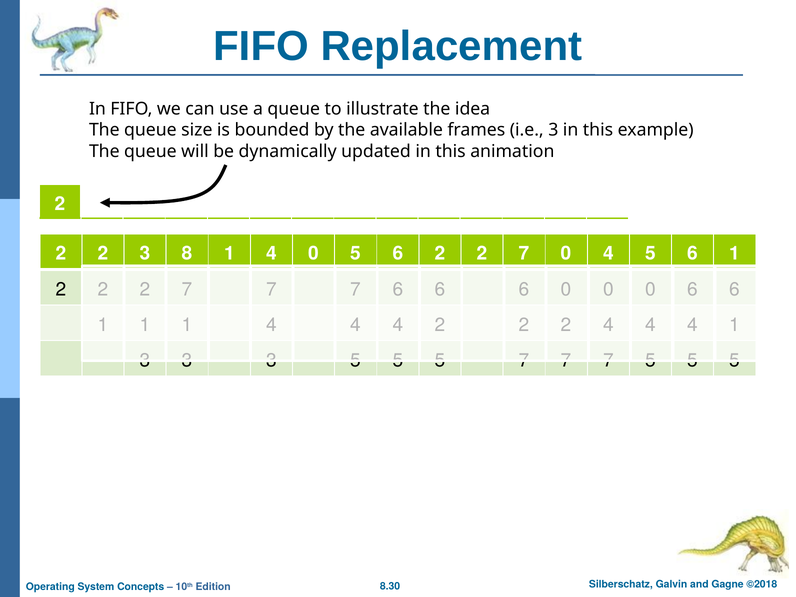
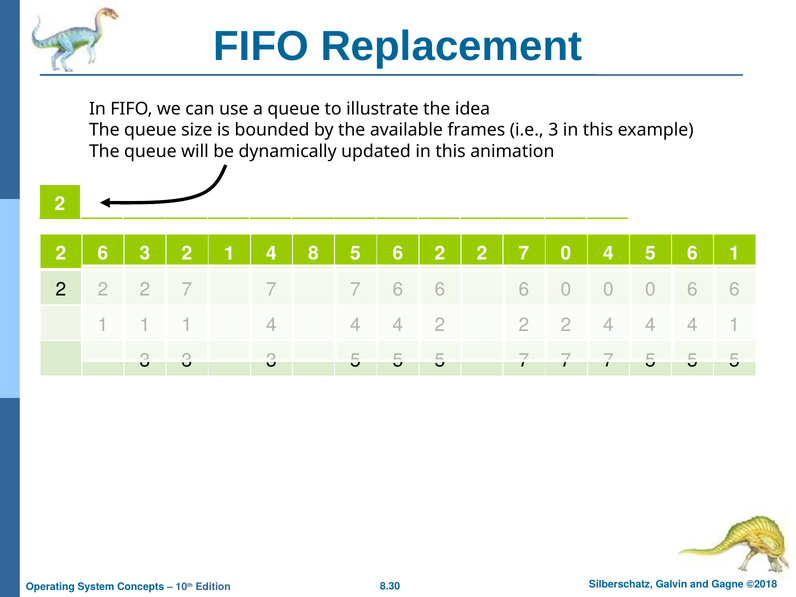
2: 2 -> 6 (103, 253)
3 8: 8 -> 2 (187, 253)
4 0: 0 -> 8 (314, 253)
